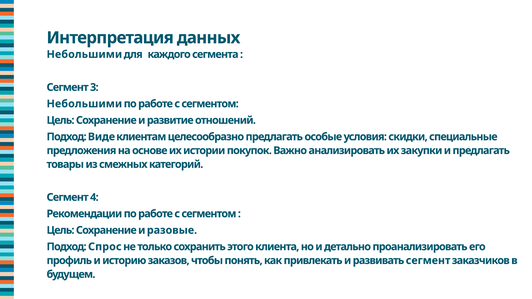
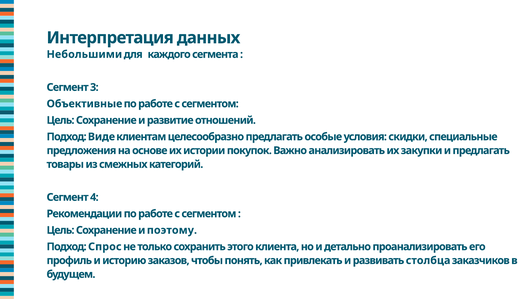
Небольшими: Небольшими -> Объективные (84, 104)
разовые: разовые -> поэтому (172, 230)
развивать сегмент: сегмент -> столбца (428, 261)
